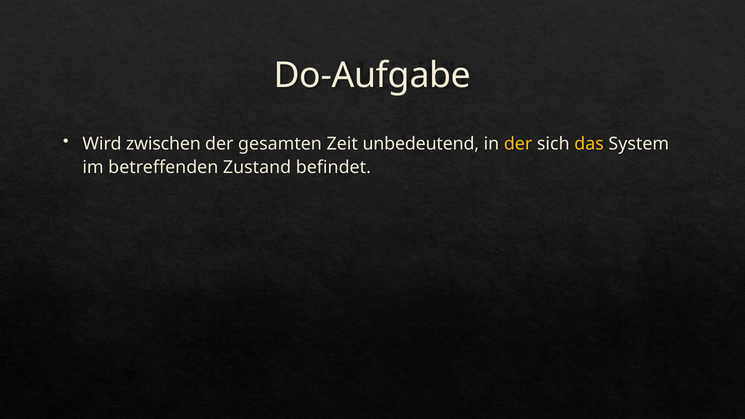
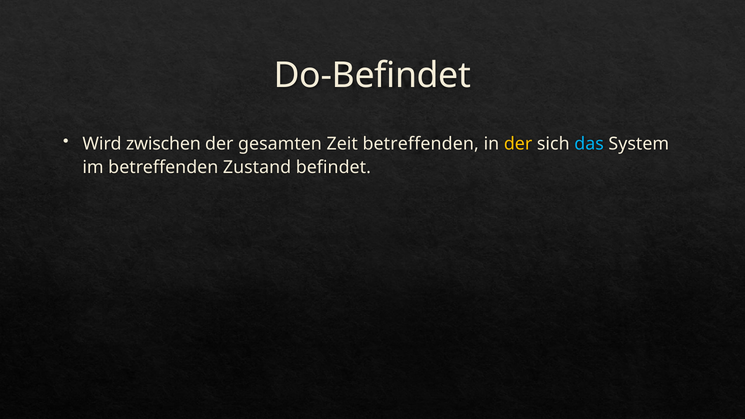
Do-Aufgabe: Do-Aufgabe -> Do-Befindet (372, 75)
Zeit unbedeutend: unbedeutend -> betreffenden (421, 144)
das colour: yellow -> light blue (589, 144)
